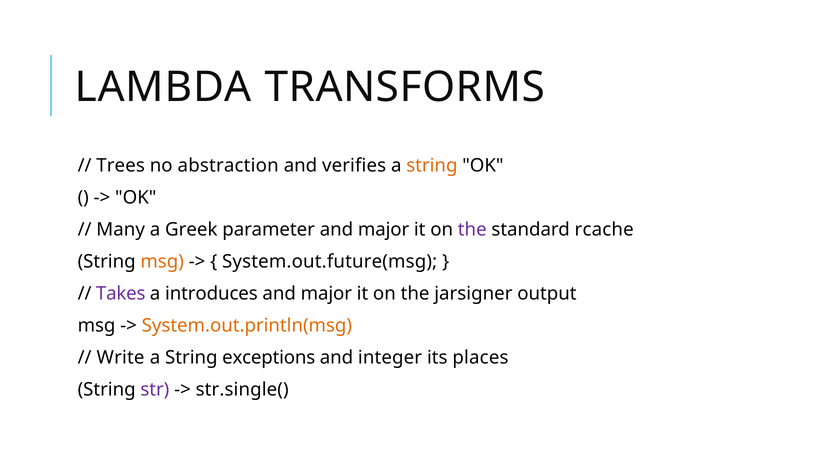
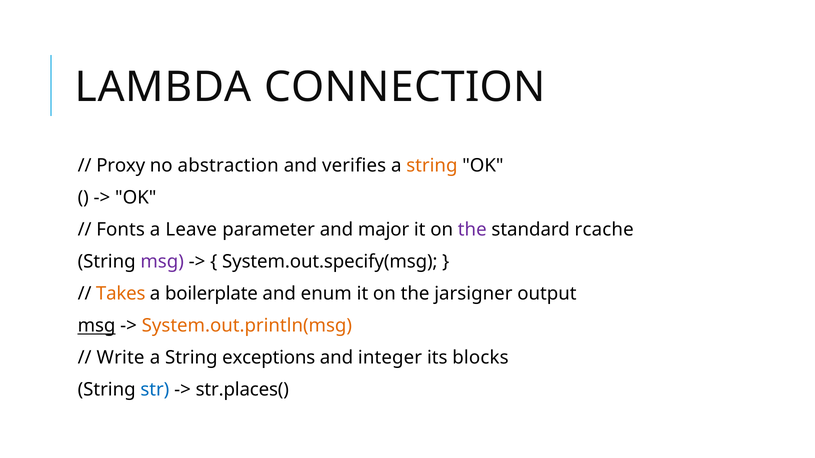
TRANSFORMS: TRANSFORMS -> CONNECTION (405, 87)
Trees: Trees -> Proxy (121, 166)
Many: Many -> Fonts (121, 230)
Greek: Greek -> Leave (191, 230)
msg colour: orange -> purple (162, 262)
System.out.future(msg: System.out.future(msg -> System.out.specify(msg (330, 262)
Takes colour: purple -> orange (121, 294)
introduces: introduces -> boilerplate (211, 294)
major: major -> enum (326, 294)
msg underline: none -> present (97, 326)
places: places -> blocks (480, 358)
str colour: purple -> blue (155, 390)
str.single(: str.single( -> str.places( (242, 390)
